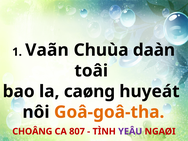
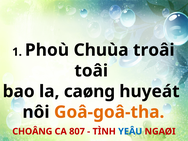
Vaãn: Vaãn -> Phoù (47, 50)
daàn: daàn -> troâi (154, 50)
YEÂU colour: purple -> blue (130, 131)
